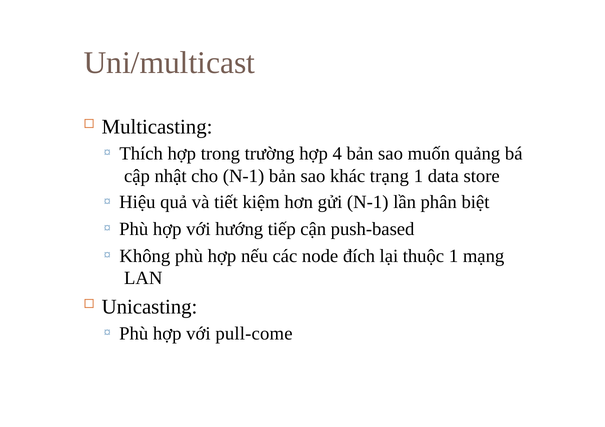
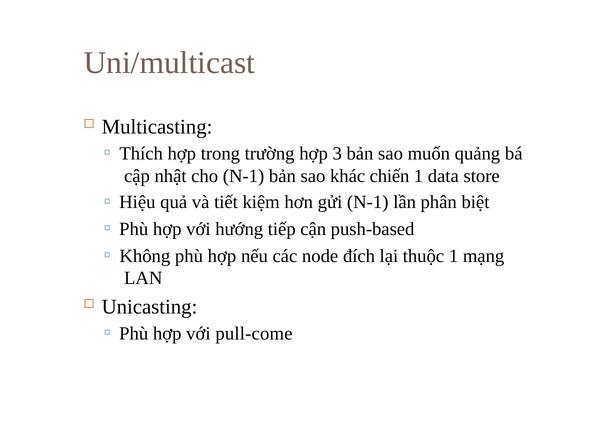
4: 4 -> 3 (337, 154)
trạng: trạng -> chiến (390, 176)
